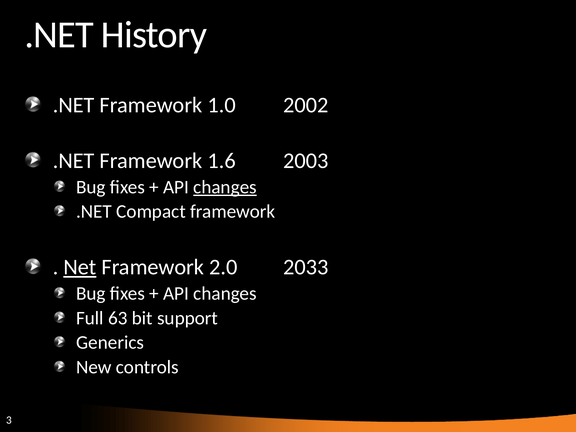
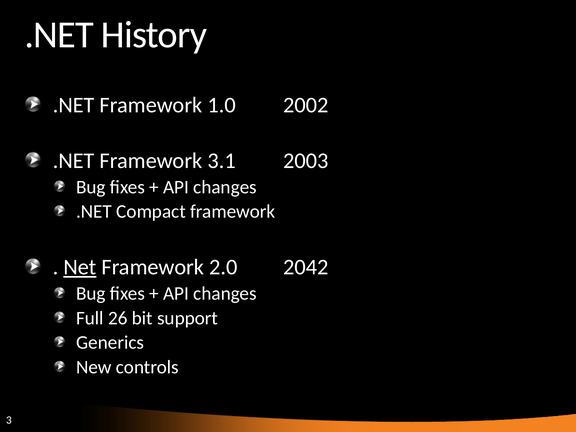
1.6: 1.6 -> 3.1 (222, 161)
changes underline: present -> none (225, 187)
2033: 2033 -> 2042 (306, 267)
63: 63 -> 26 (118, 318)
